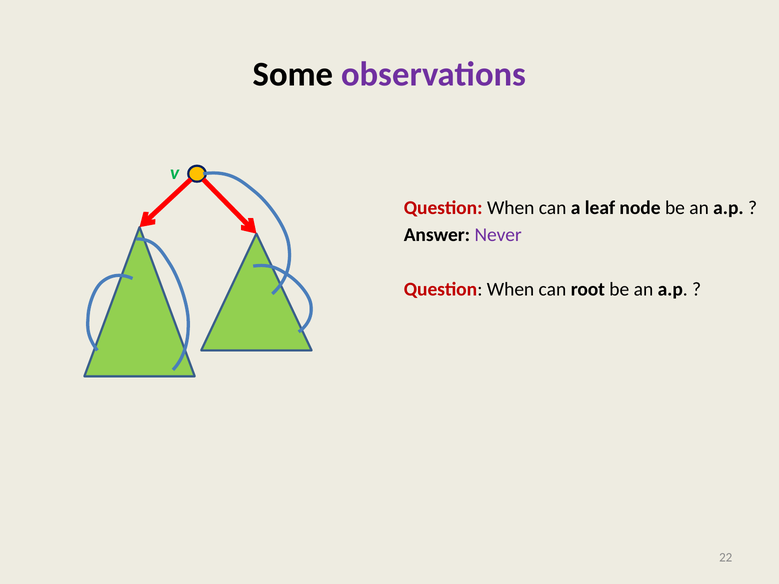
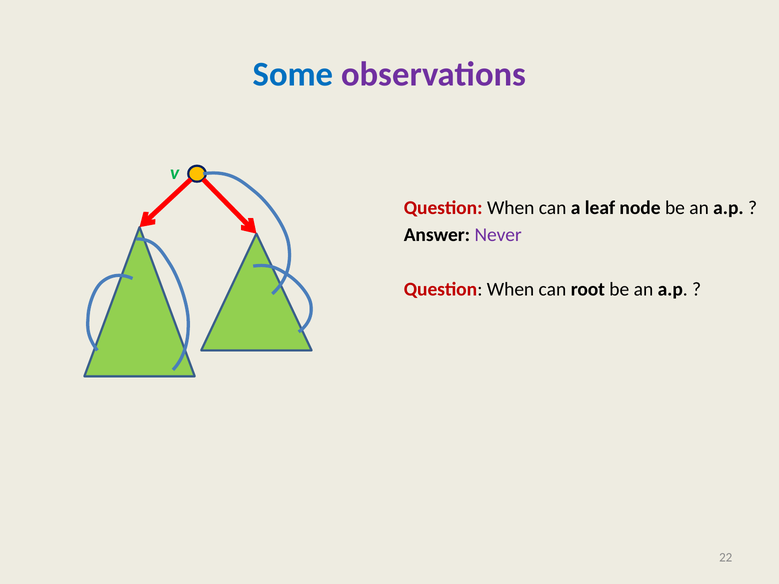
Some colour: black -> blue (293, 74)
